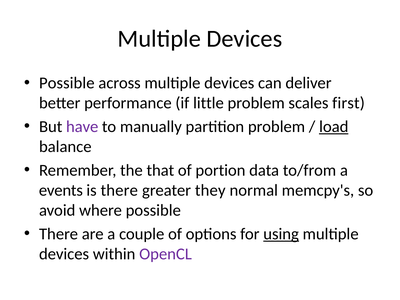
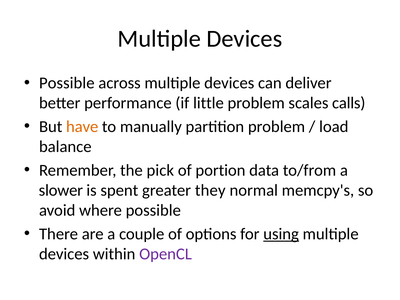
first: first -> calls (349, 103)
have colour: purple -> orange (82, 127)
load underline: present -> none (334, 127)
that: that -> pick (160, 170)
events: events -> slower (61, 190)
is there: there -> spent (119, 190)
